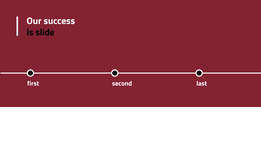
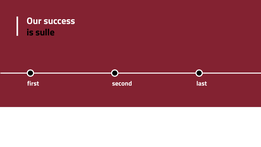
slide: slide -> sulle (45, 32)
